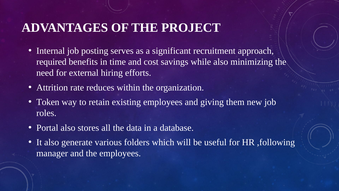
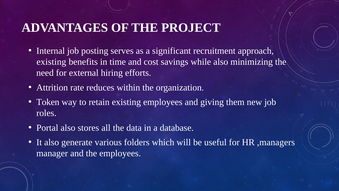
required: required -> existing (51, 62)
,following: ,following -> ,managers (276, 142)
